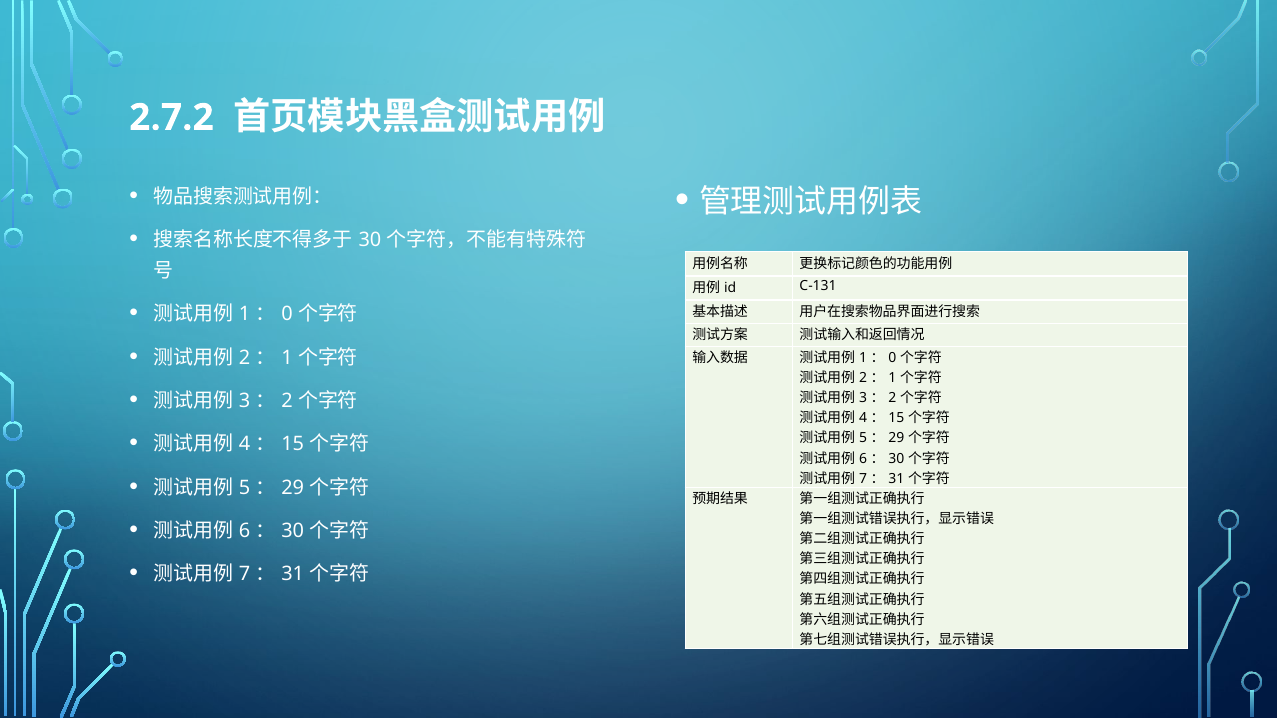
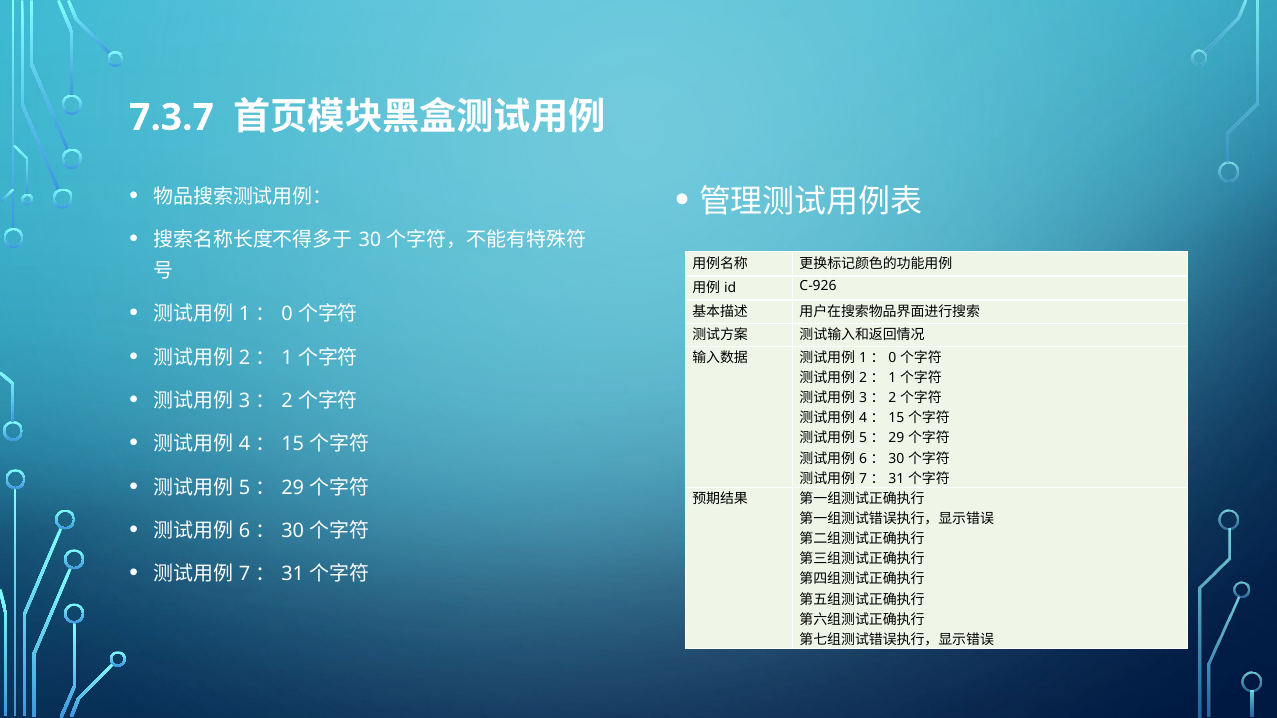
2.7.2: 2.7.2 -> 7.3.7 (171, 118)
C-131: C-131 -> C-926 (818, 286)
